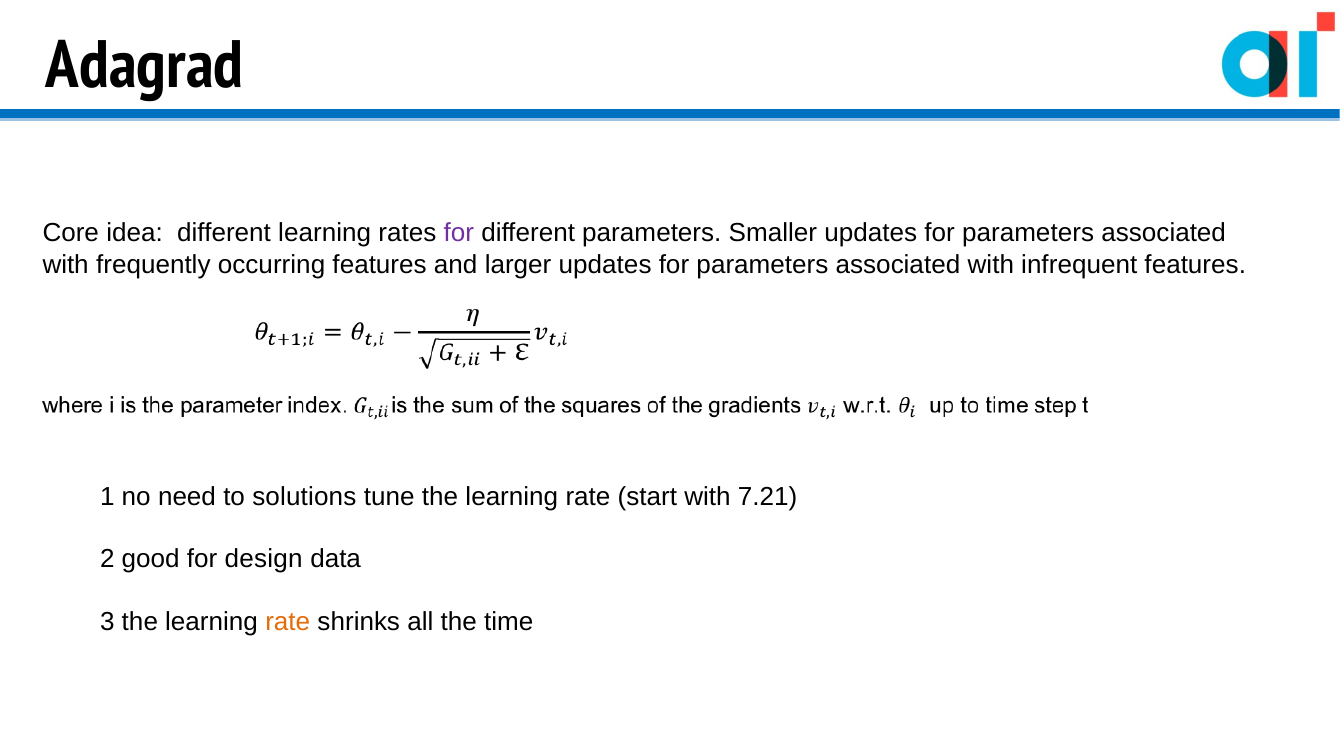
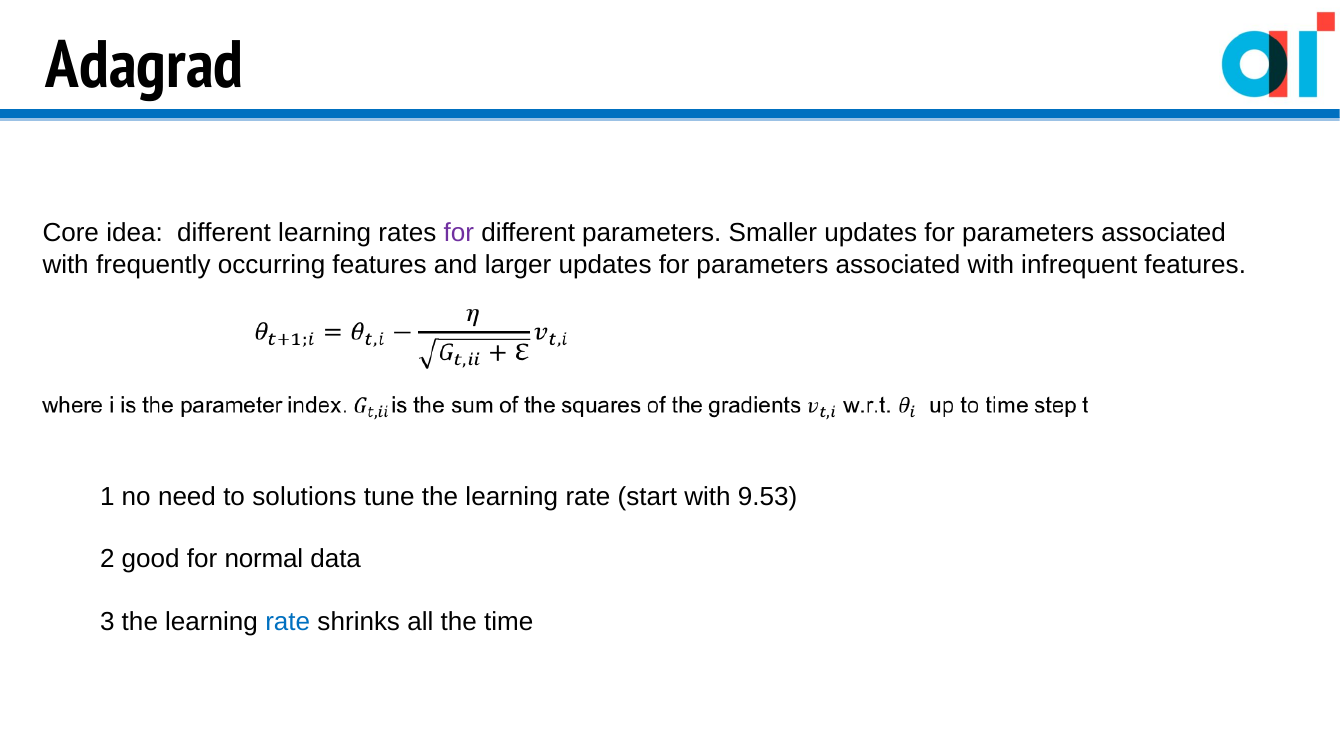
7.21: 7.21 -> 9.53 (768, 496)
design: design -> normal (264, 559)
rate colour: orange -> blue (288, 622)
